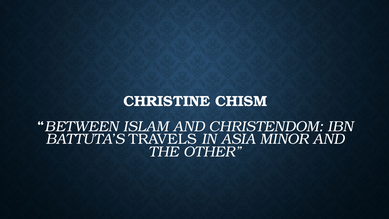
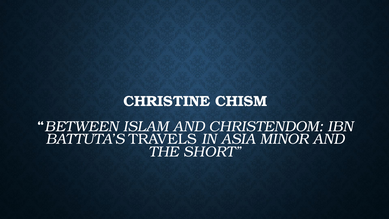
OTHER: OTHER -> SHORT (212, 152)
